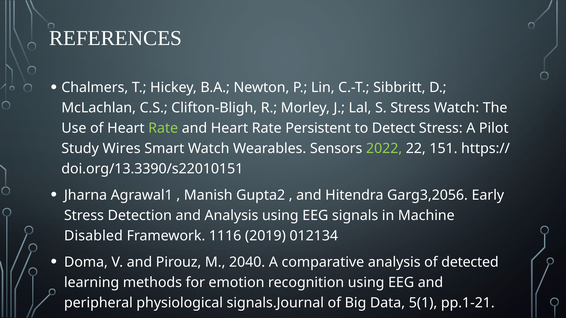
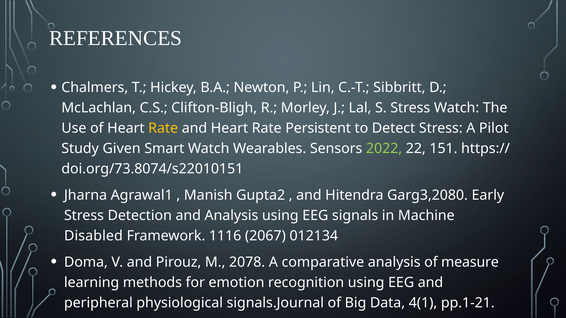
Rate colour: light green -> yellow (163, 128)
Wires: Wires -> Given (122, 149)
doi.org/13.3390/s22010151: doi.org/13.3390/s22010151 -> doi.org/73.8074/s22010151 (152, 169)
Garg3,2056: Garg3,2056 -> Garg3,2080 (427, 195)
2019: 2019 -> 2067 (265, 236)
2040: 2040 -> 2078 (247, 262)
detected: detected -> measure (470, 262)
5(1: 5(1 -> 4(1 (423, 303)
